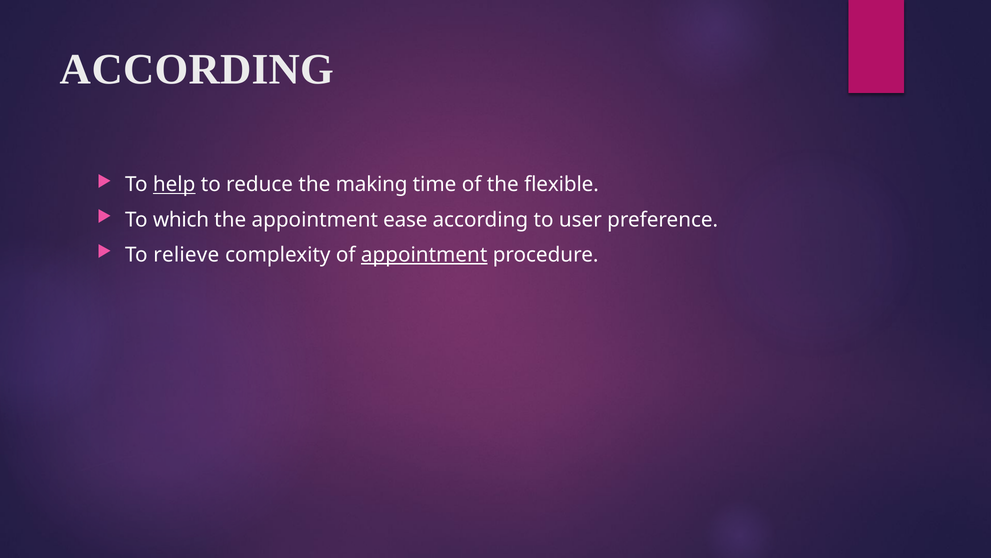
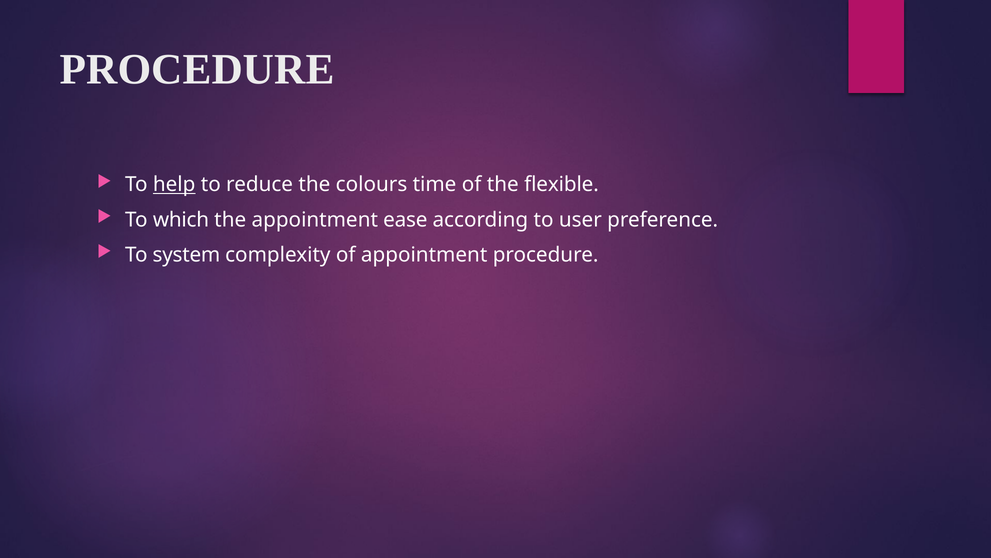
ACCORDING: ACCORDING -> PROCEDURE (197, 70)
making: making -> colours (372, 184)
relieve: relieve -> system (186, 255)
appointment underline: present -> none (424, 255)
